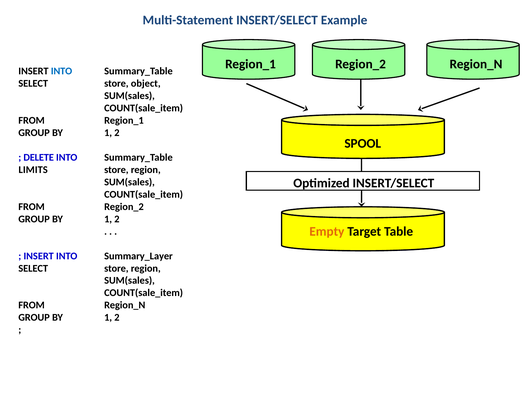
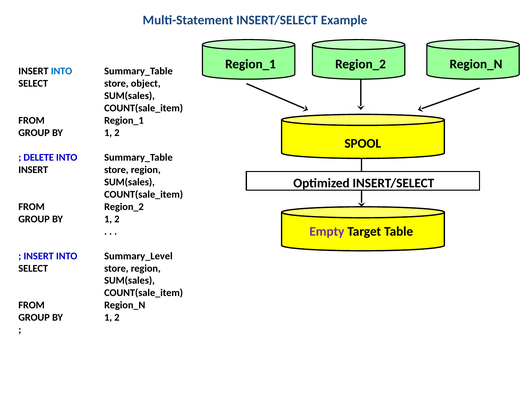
LIMITS: LIMITS -> INSERT (33, 170)
Empty colour: orange -> purple (327, 231)
Summary_Layer: Summary_Layer -> Summary_Level (138, 256)
